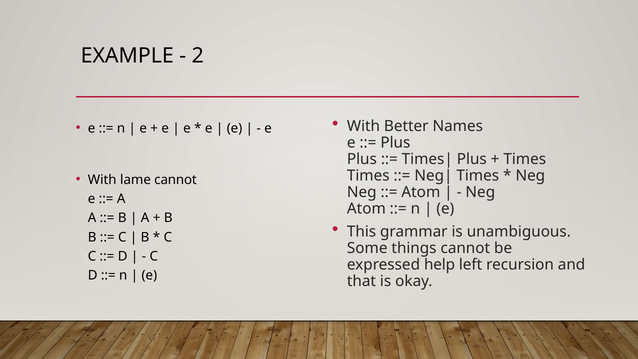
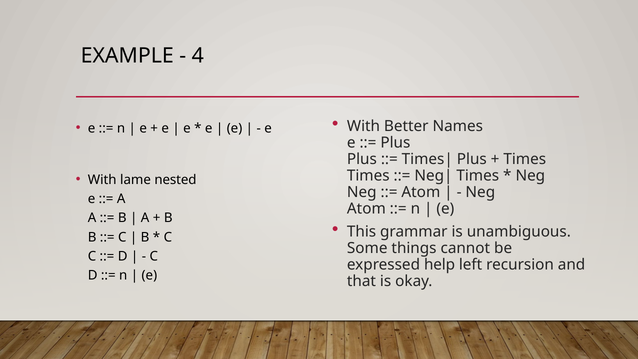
2: 2 -> 4 (198, 56)
lame cannot: cannot -> nested (175, 180)
